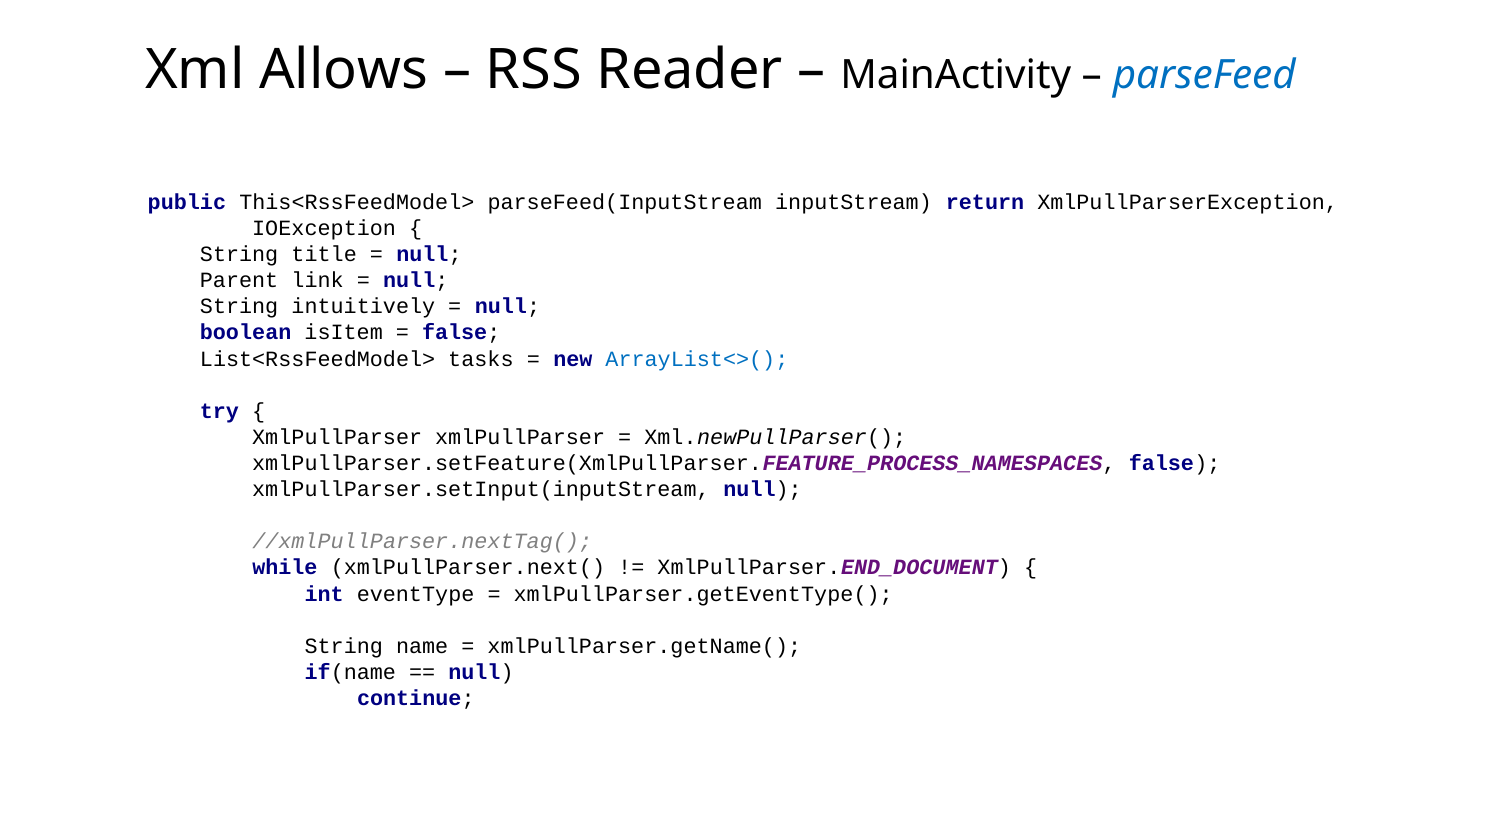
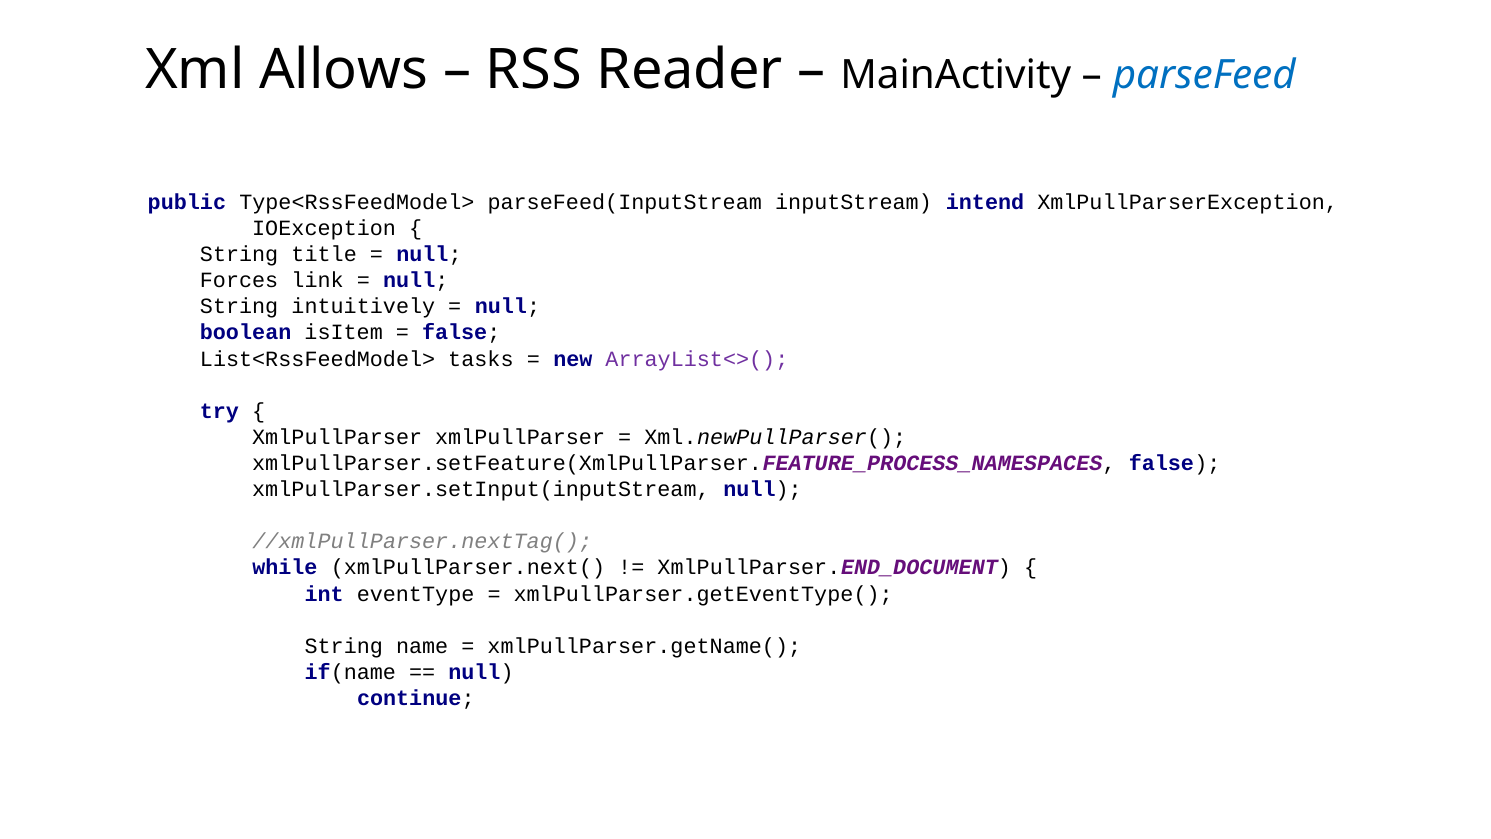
This<RssFeedModel>: This<RssFeedModel> -> Type<RssFeedModel> (357, 202)
return: return -> intend (985, 202)
Parent: Parent -> Forces (239, 280)
ArrayList<>( colour: blue -> purple (697, 359)
